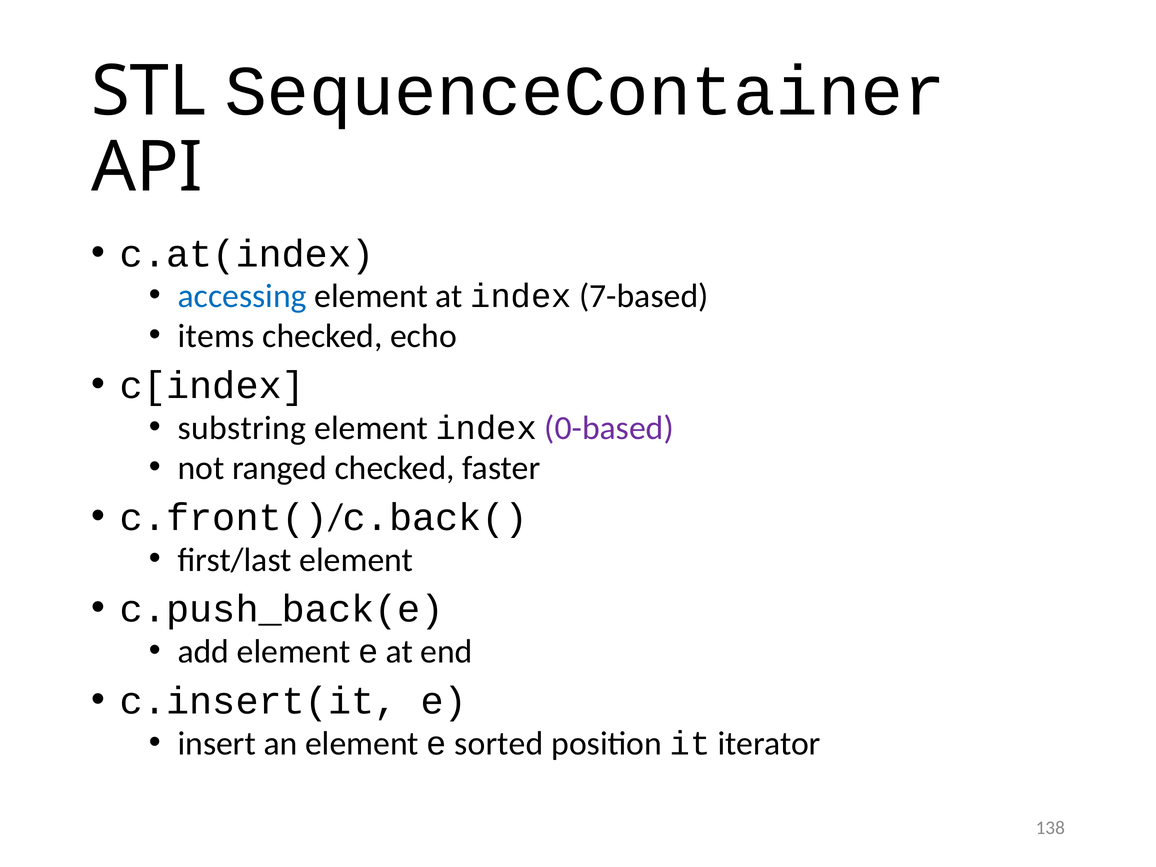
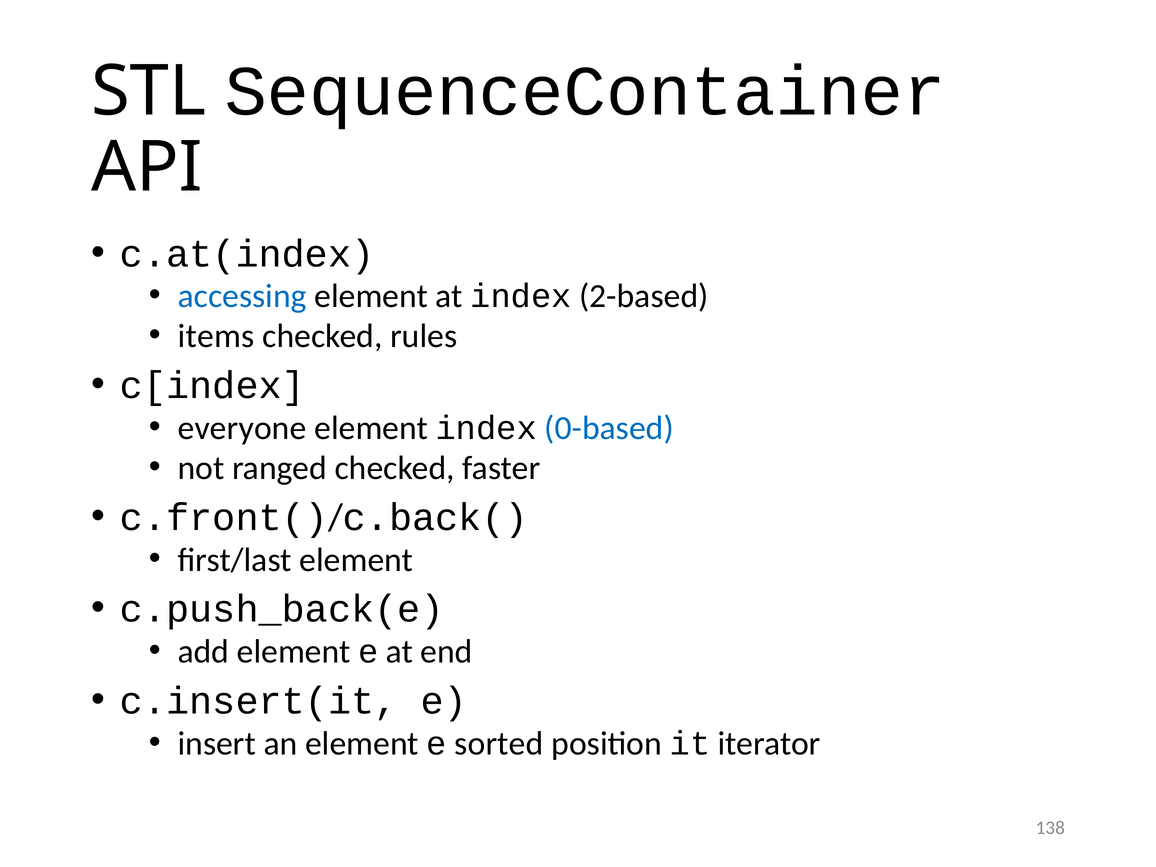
7-based: 7-based -> 2-based (644, 296)
echo: echo -> rules (424, 336)
substring: substring -> everyone (242, 428)
0-based colour: purple -> blue (609, 428)
